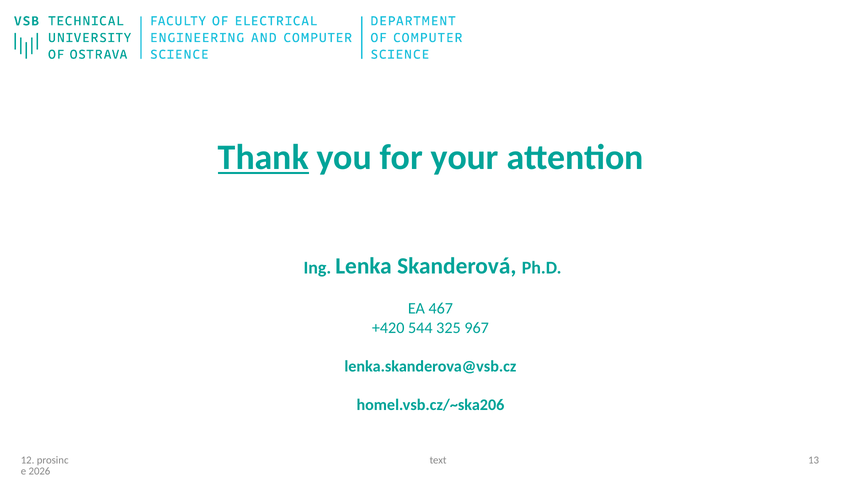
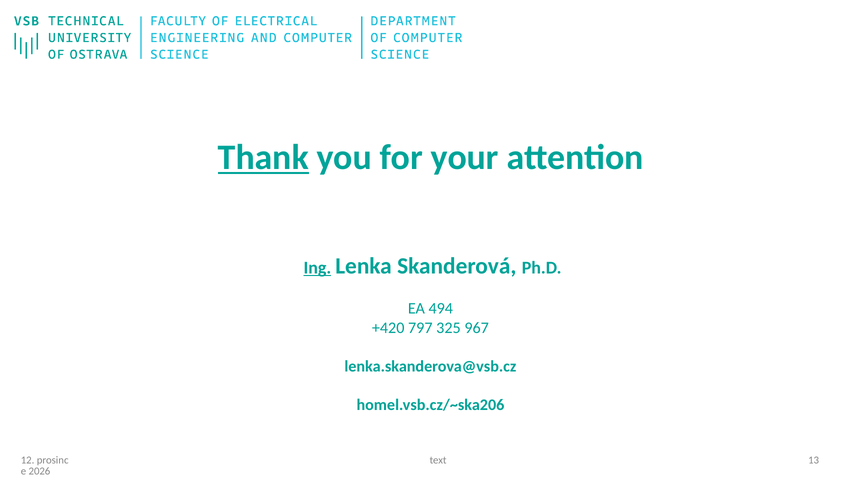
Ing underline: none -> present (317, 268)
467: 467 -> 494 (441, 309)
544: 544 -> 797 (420, 328)
